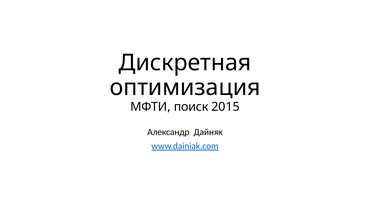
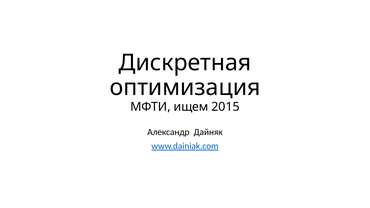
поиск: поиск -> ищем (191, 107)
